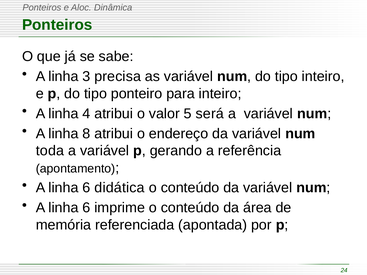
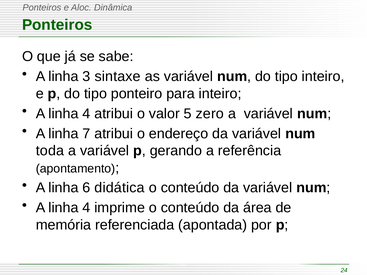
precisa: precisa -> sintaxe (118, 77)
será: será -> zero (210, 114)
8: 8 -> 7 (86, 134)
6: 6 -> 4 (86, 208)
